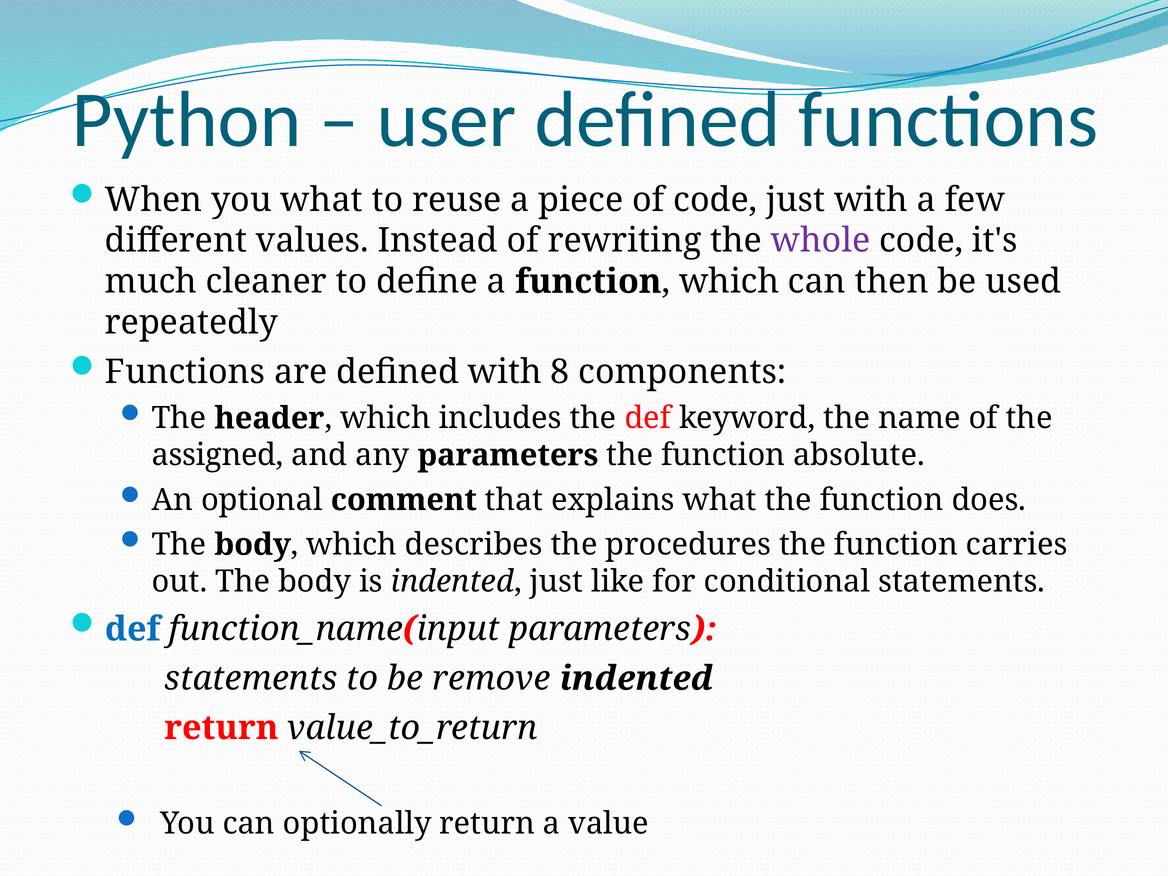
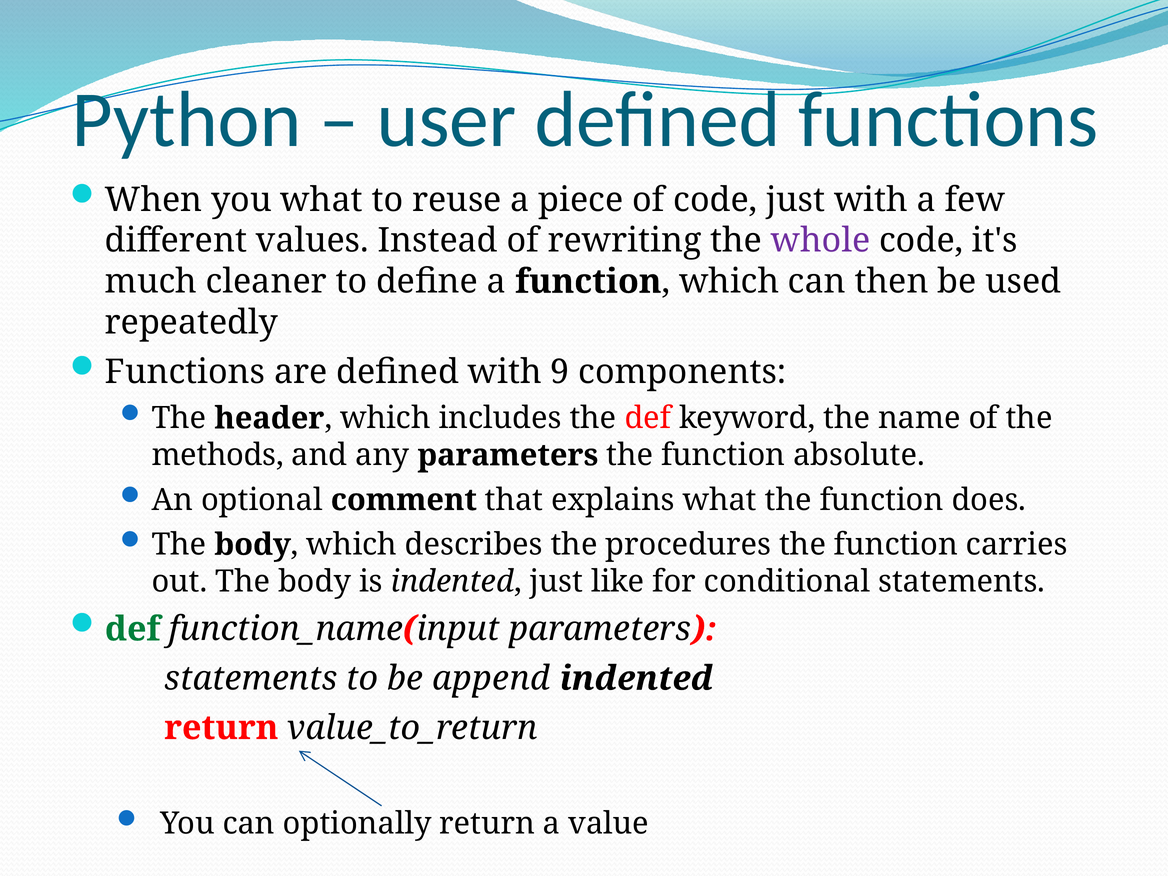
8: 8 -> 9 (560, 372)
assigned: assigned -> methods (218, 455)
def colour: blue -> green (133, 629)
remove: remove -> append (491, 679)
